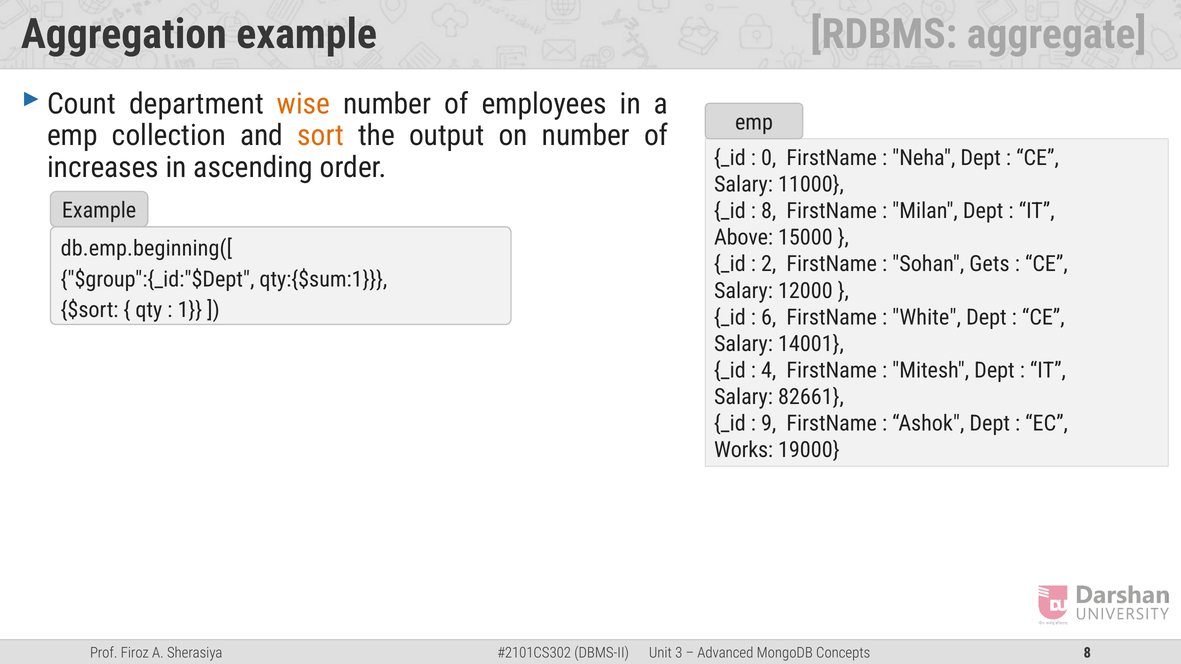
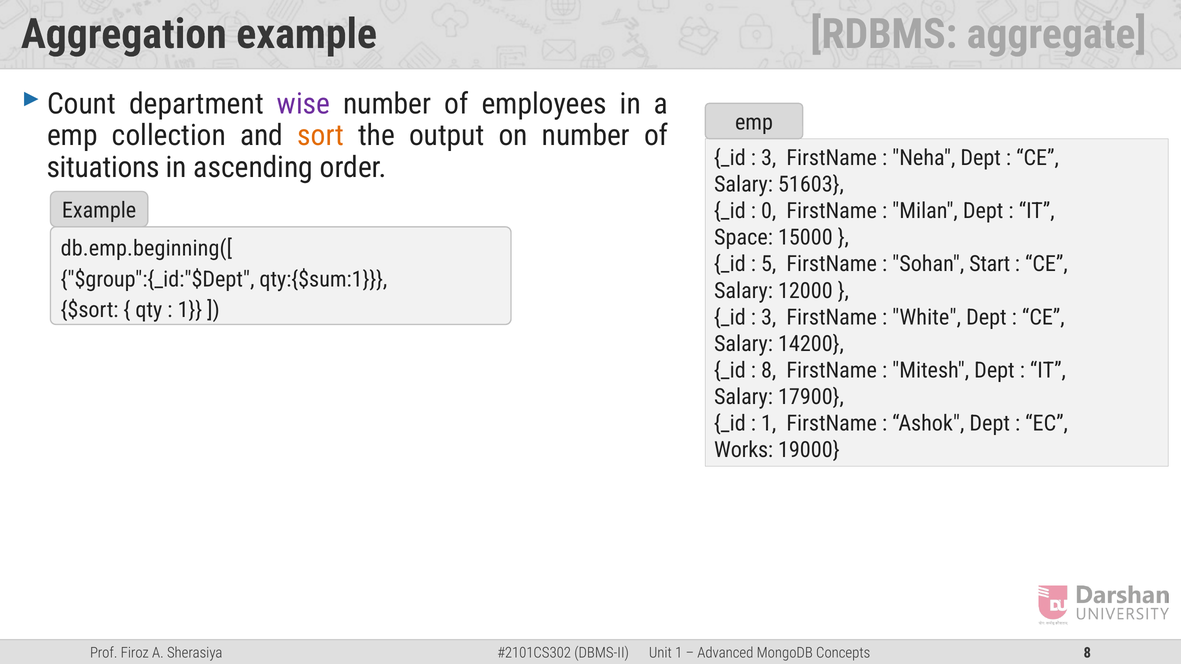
wise colour: orange -> purple (303, 104)
increases: increases -> situations (103, 168)
0: 0 -> 3 (769, 158)
11000: 11000 -> 51603 (811, 185)
8: 8 -> 0 (769, 211)
Above: Above -> Space (744, 238)
2: 2 -> 5 (769, 264)
Gets: Gets -> Start (990, 264)
6: 6 -> 3 (769, 317)
14001: 14001 -> 14200 (811, 344)
4: 4 -> 8 (769, 371)
82661: 82661 -> 17900 (811, 397)
9: 9 -> 1 (769, 424)
3: 3 -> 1 (679, 653)
